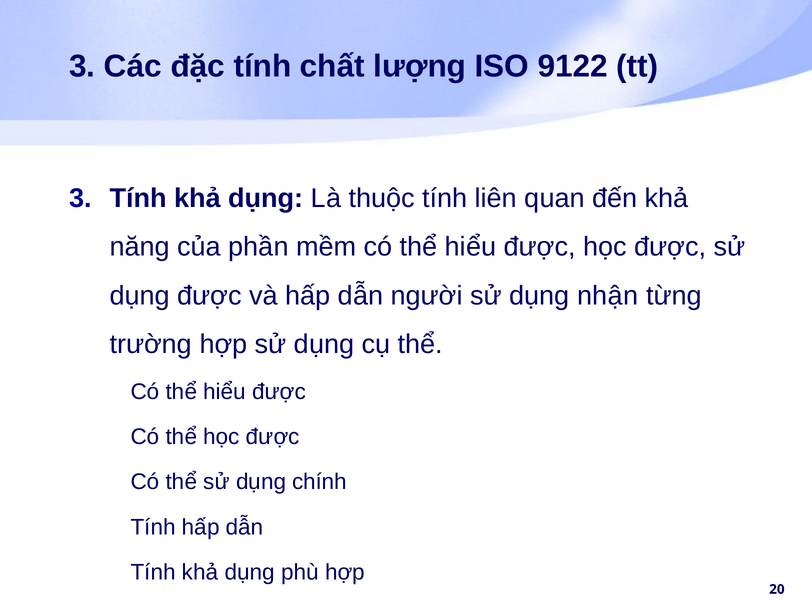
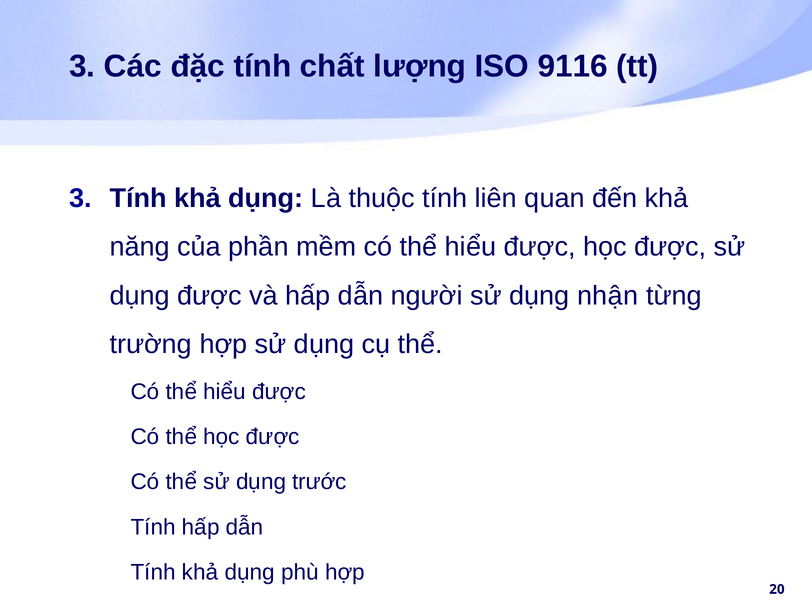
9122: 9122 -> 9116 (573, 66)
chính: chính -> trước (319, 482)
